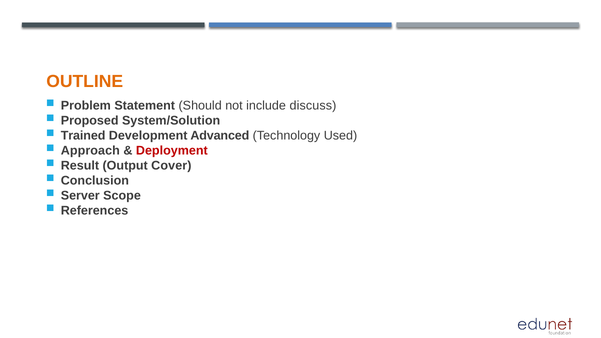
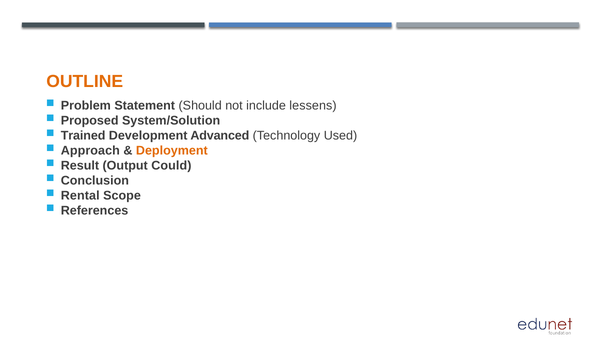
discuss: discuss -> lessens (313, 105)
Deployment colour: red -> orange (172, 151)
Cover: Cover -> Could (171, 166)
Server: Server -> Rental (80, 196)
